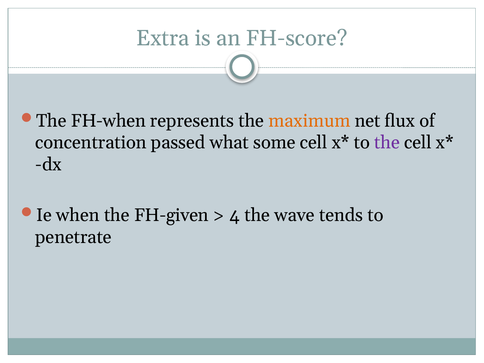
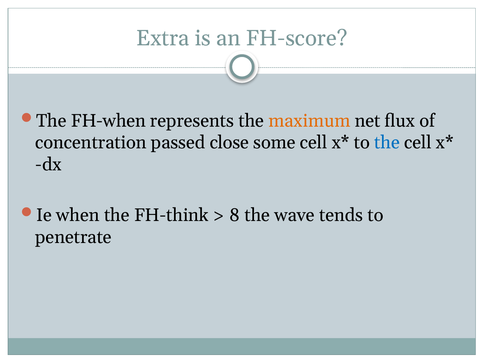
what: what -> close (229, 143)
the colour: purple -> blue (387, 143)
FH-given: FH-given -> FH-think (171, 215)
4: 4 -> 8 (234, 215)
